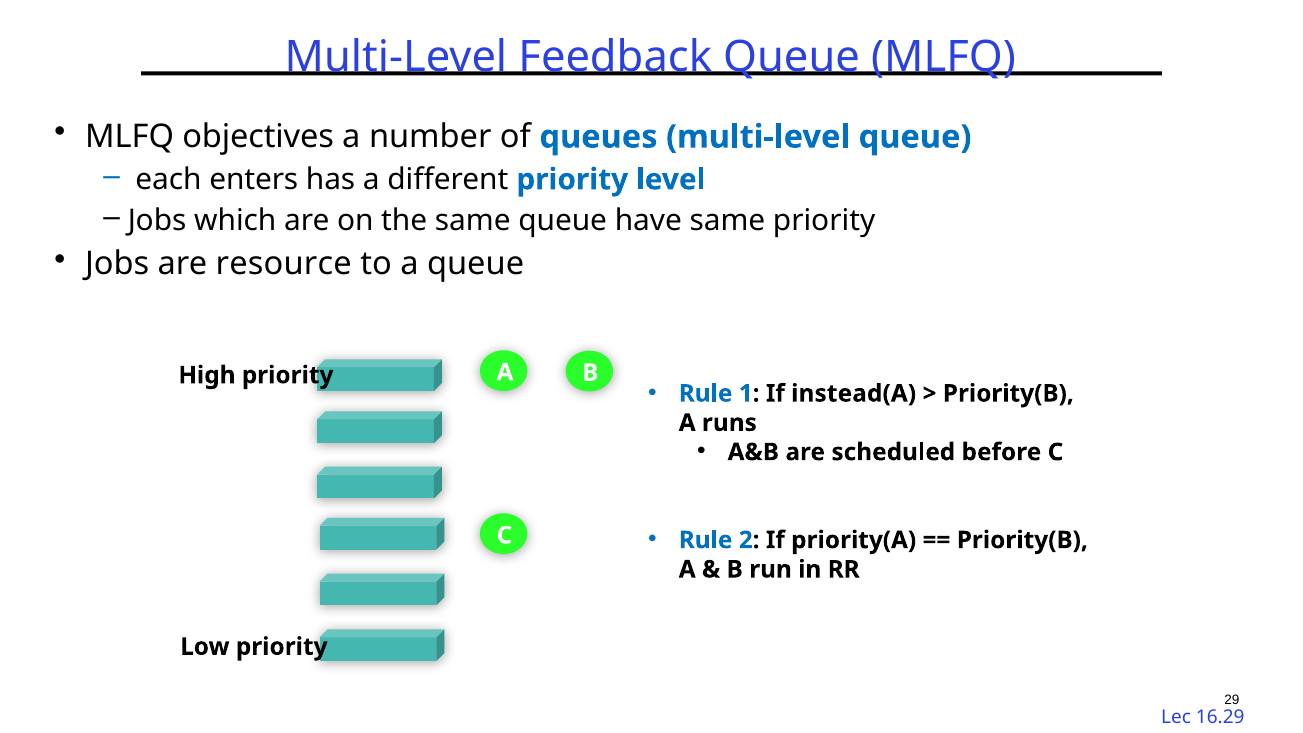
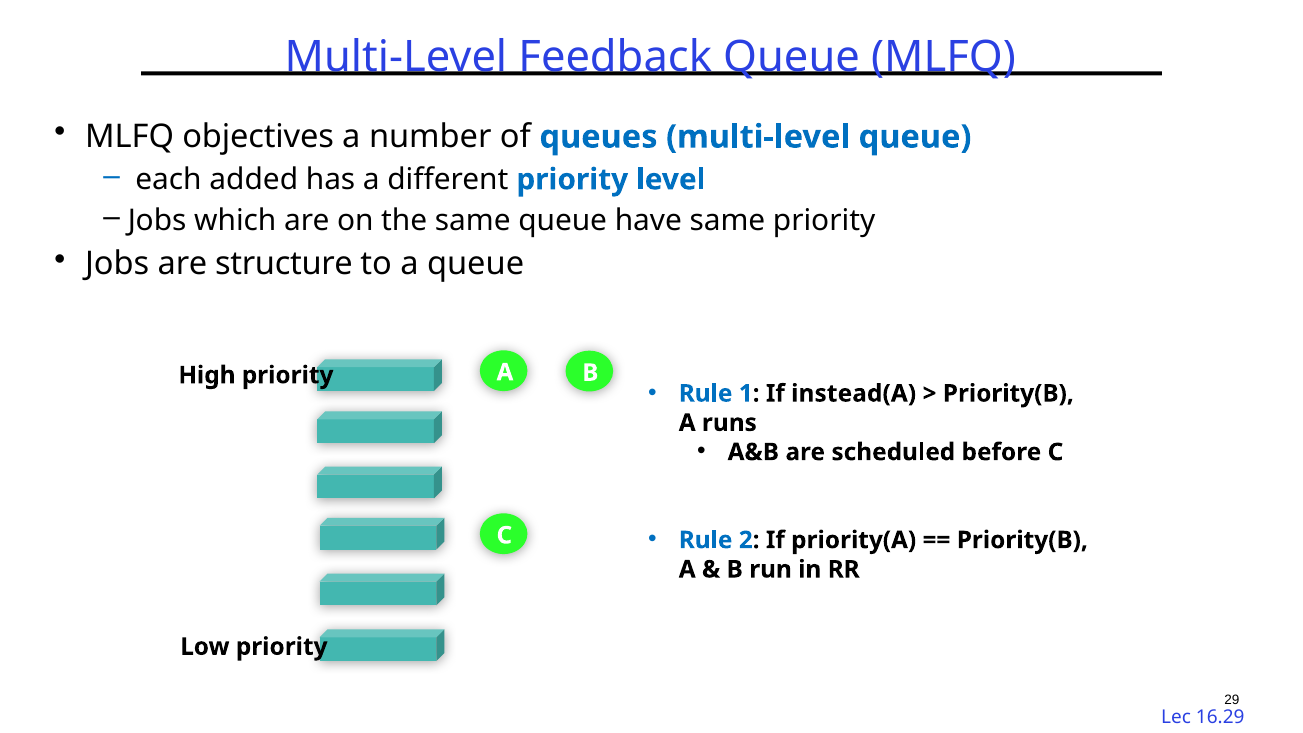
enters: enters -> added (254, 180)
resource: resource -> structure (284, 264)
